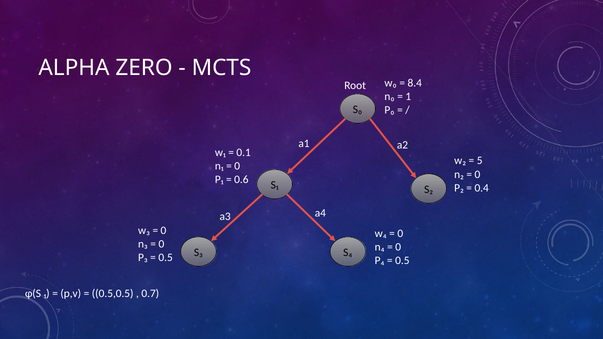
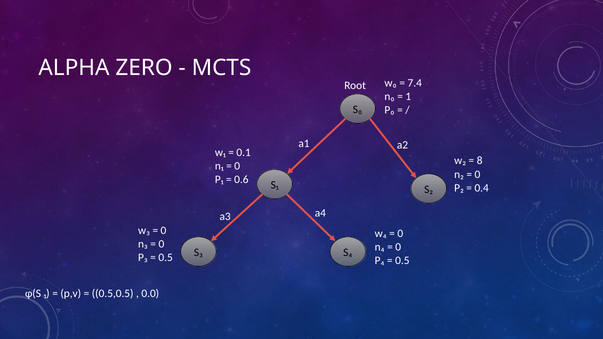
8.4: 8.4 -> 7.4 (415, 83)
5: 5 -> 8 (480, 161)
0.7: 0.7 -> 0.0 (150, 293)
